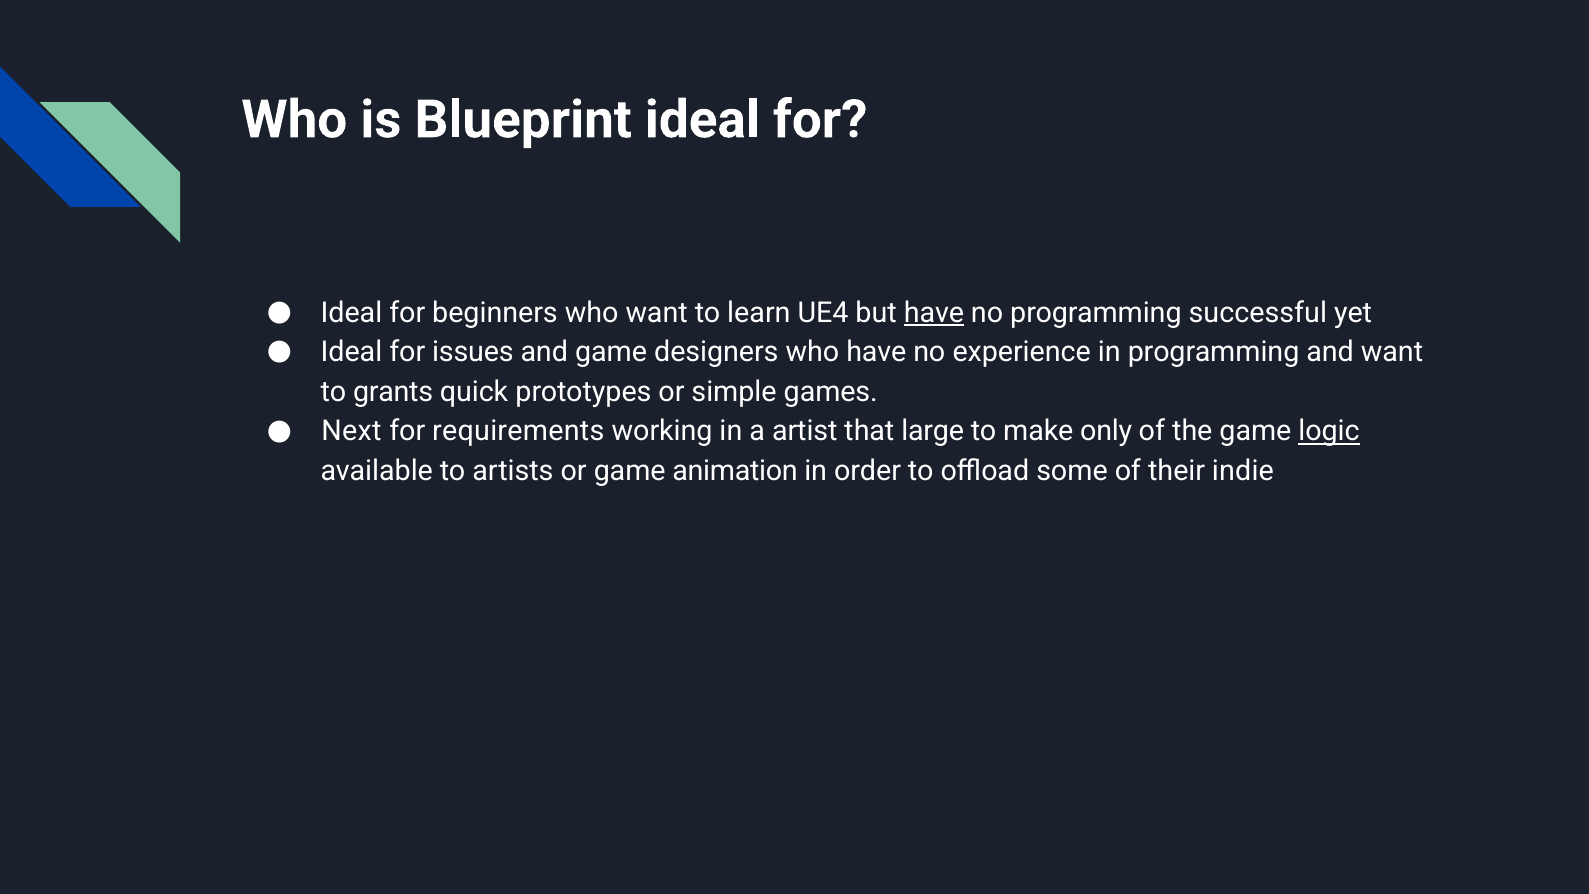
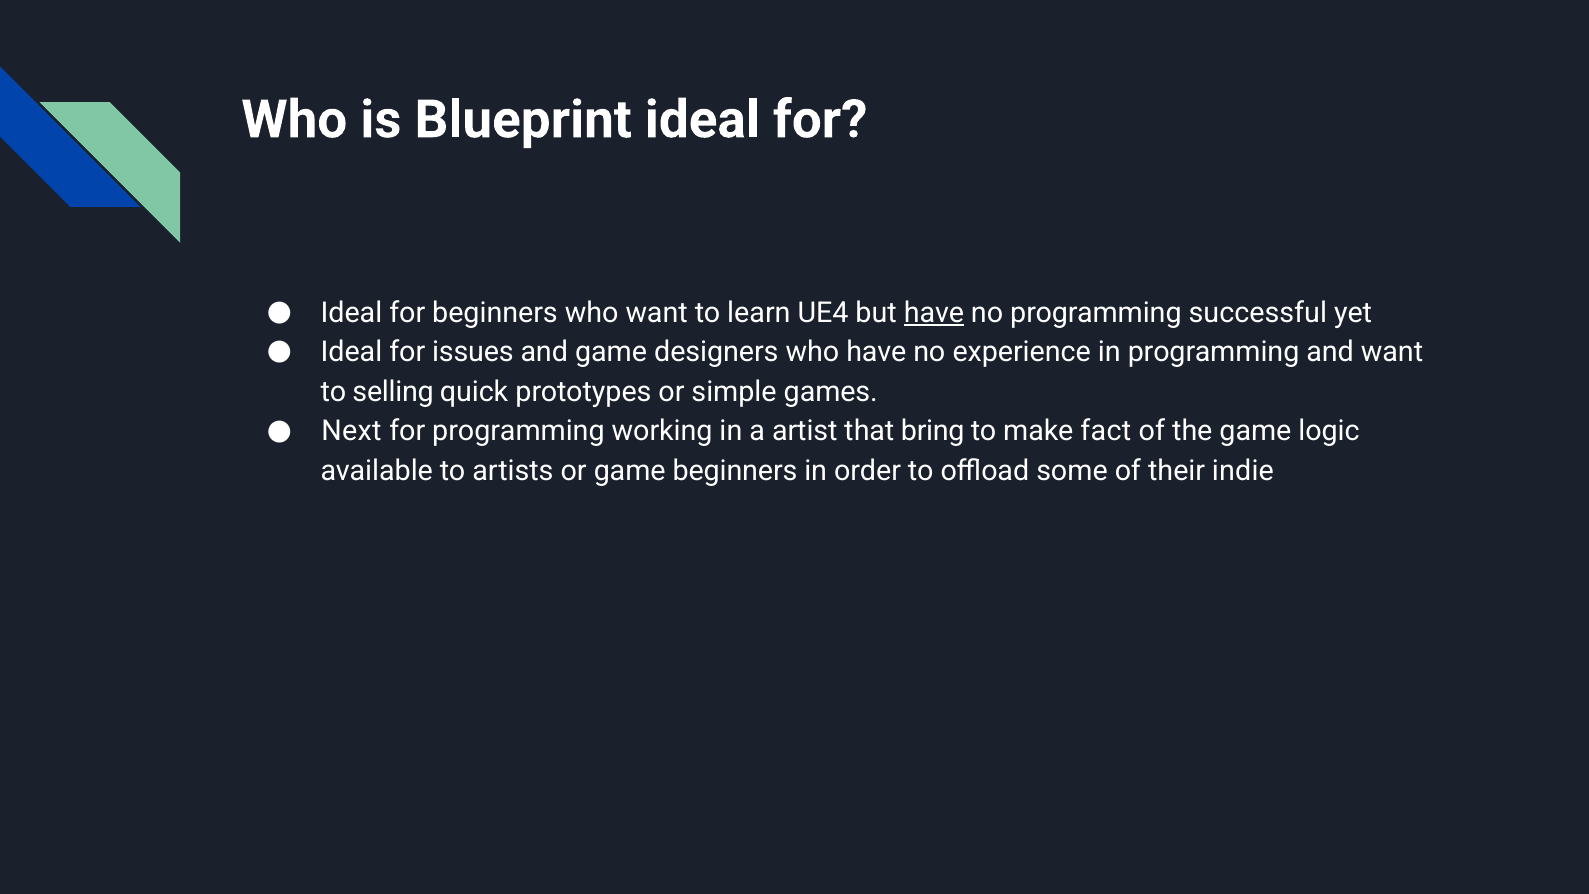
grants: grants -> selling (393, 392)
for requirements: requirements -> programming (518, 431)
large: large -> bring (933, 431)
only: only -> fact (1106, 431)
logic underline: present -> none (1329, 431)
game animation: animation -> beginners (735, 471)
